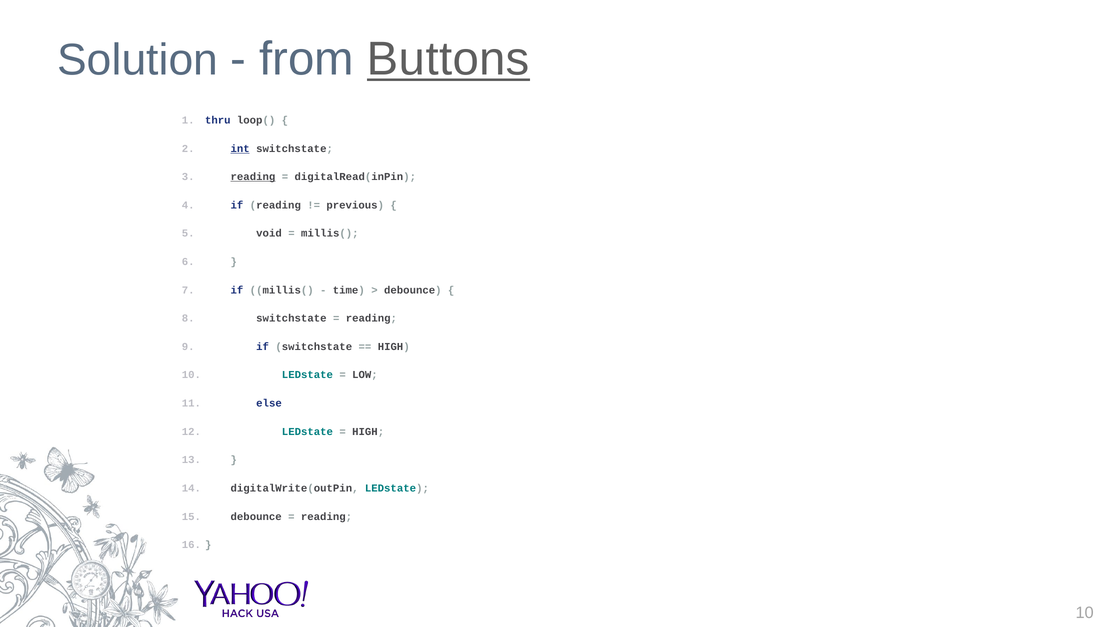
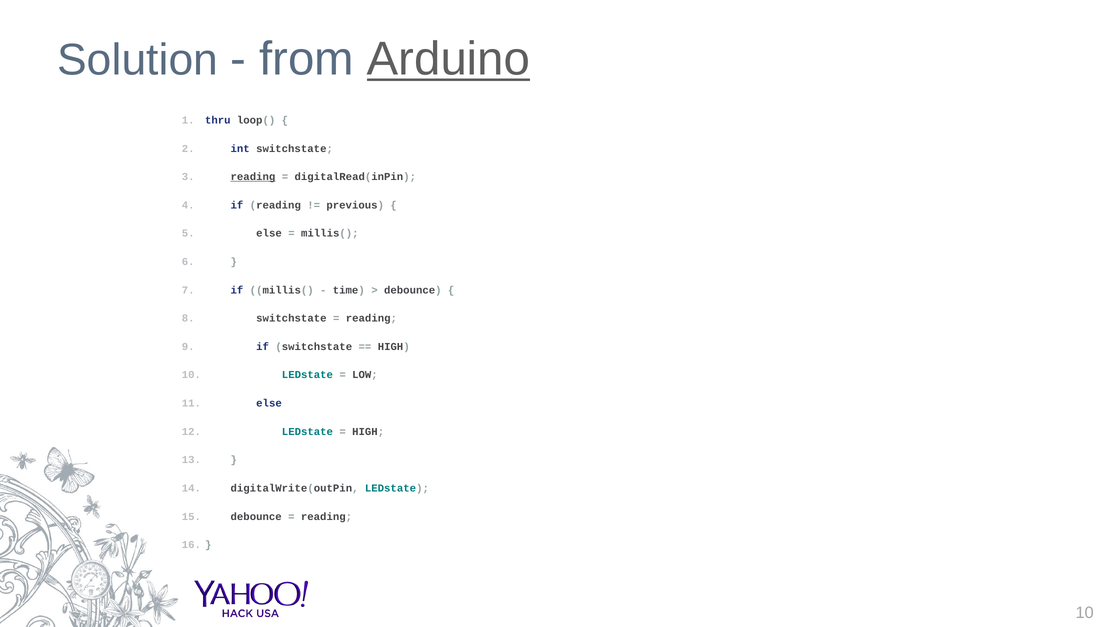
Buttons: Buttons -> Arduino (448, 59)
int underline: present -> none (240, 148)
void: void -> else (269, 233)
